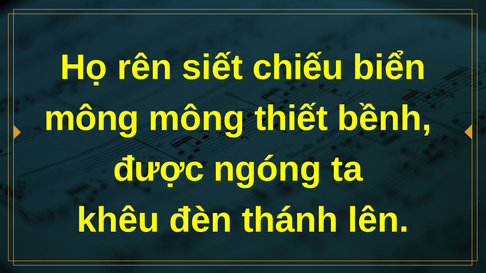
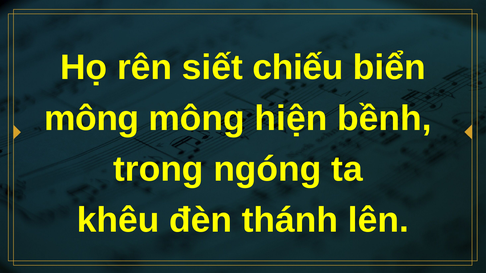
thiết: thiết -> hiện (291, 119)
được: được -> trong (158, 170)
